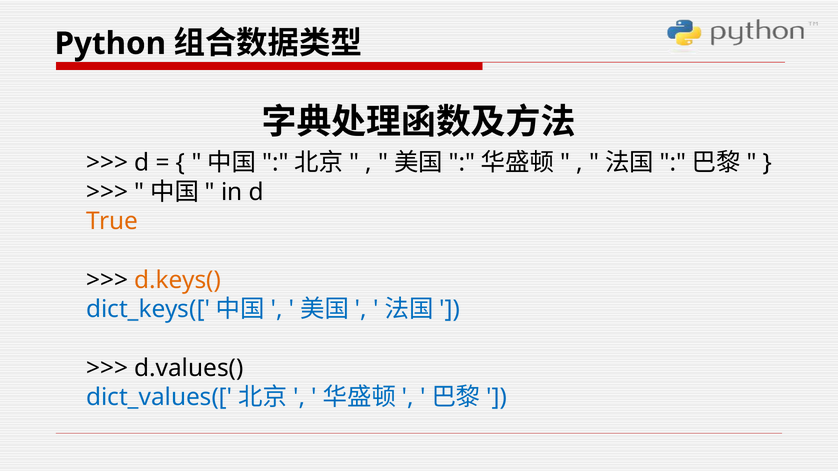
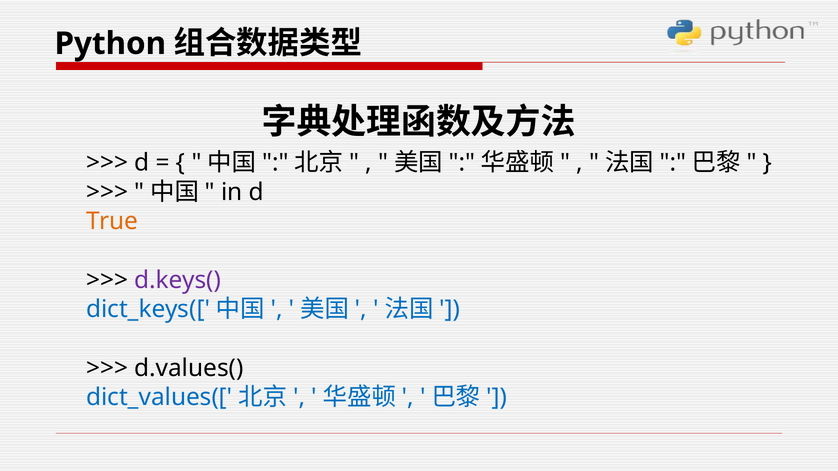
d.keys( colour: orange -> purple (178, 280)
